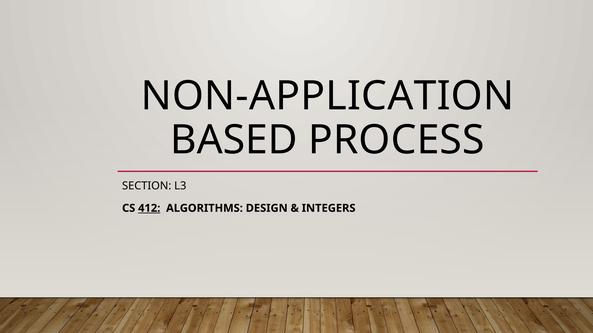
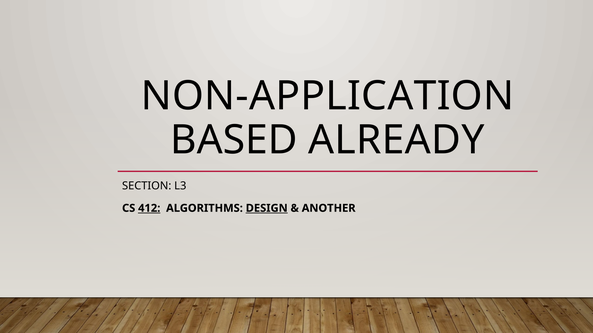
PROCESS: PROCESS -> ALREADY (396, 140)
DESIGN underline: none -> present (267, 208)
INTEGERS: INTEGERS -> ANOTHER (329, 208)
